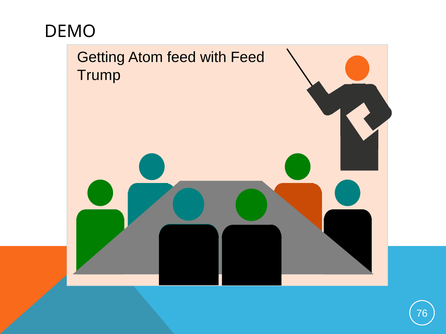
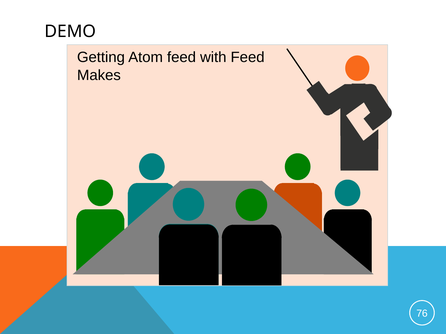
Trump: Trump -> Makes (99, 75)
